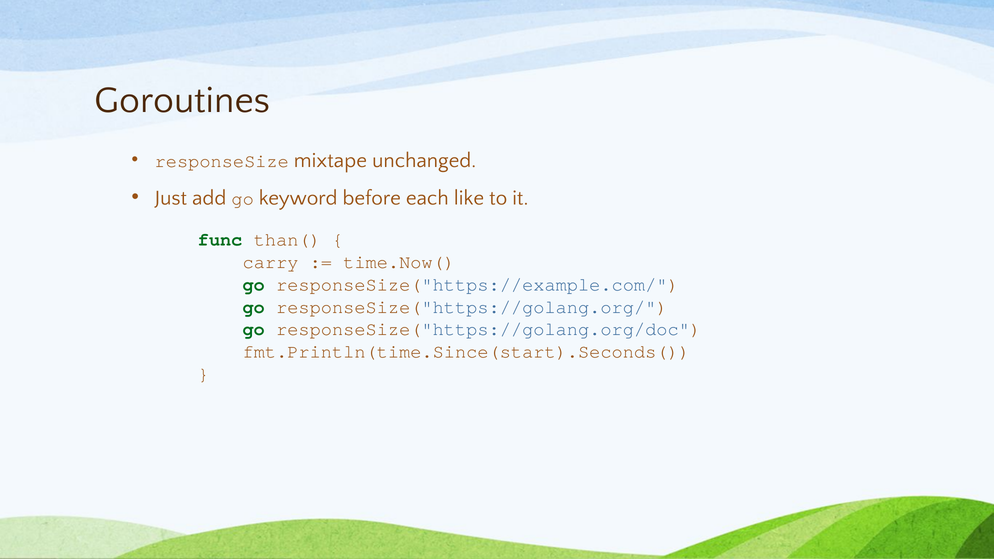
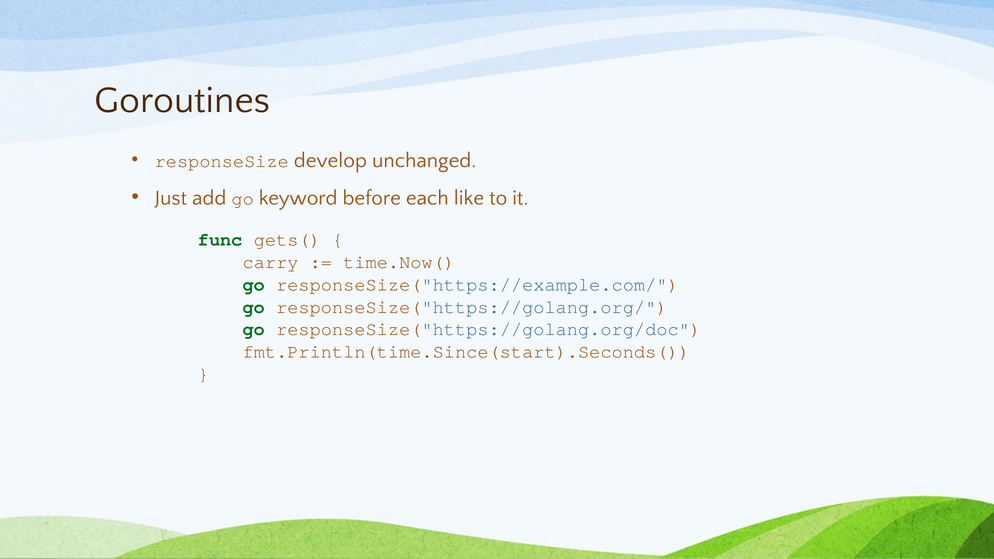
mixtape: mixtape -> develop (330, 160)
than(: than( -> gets( (287, 240)
